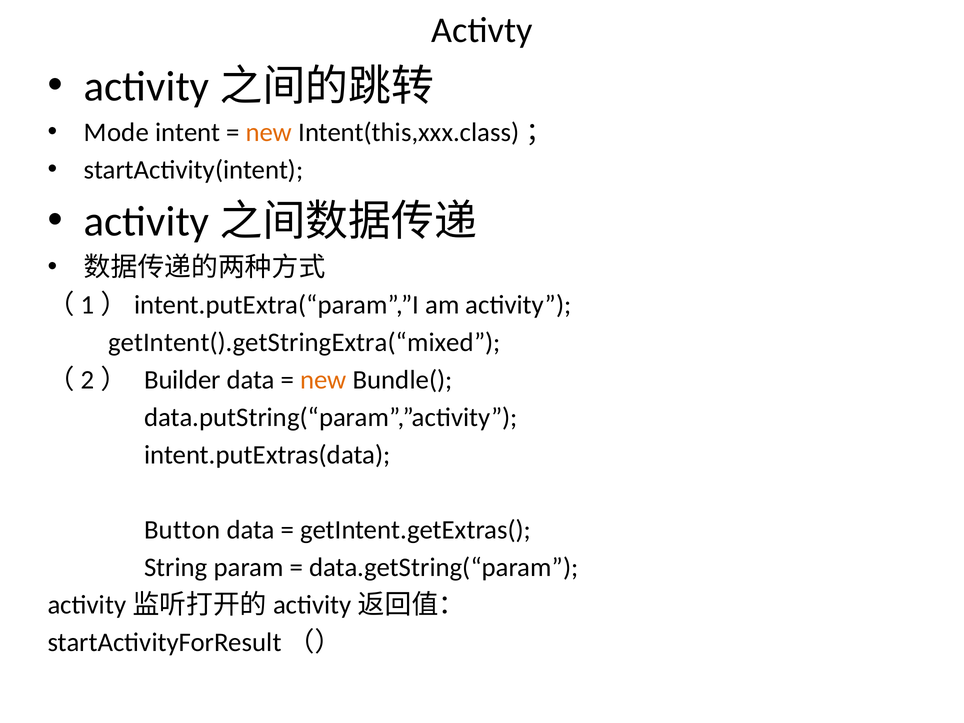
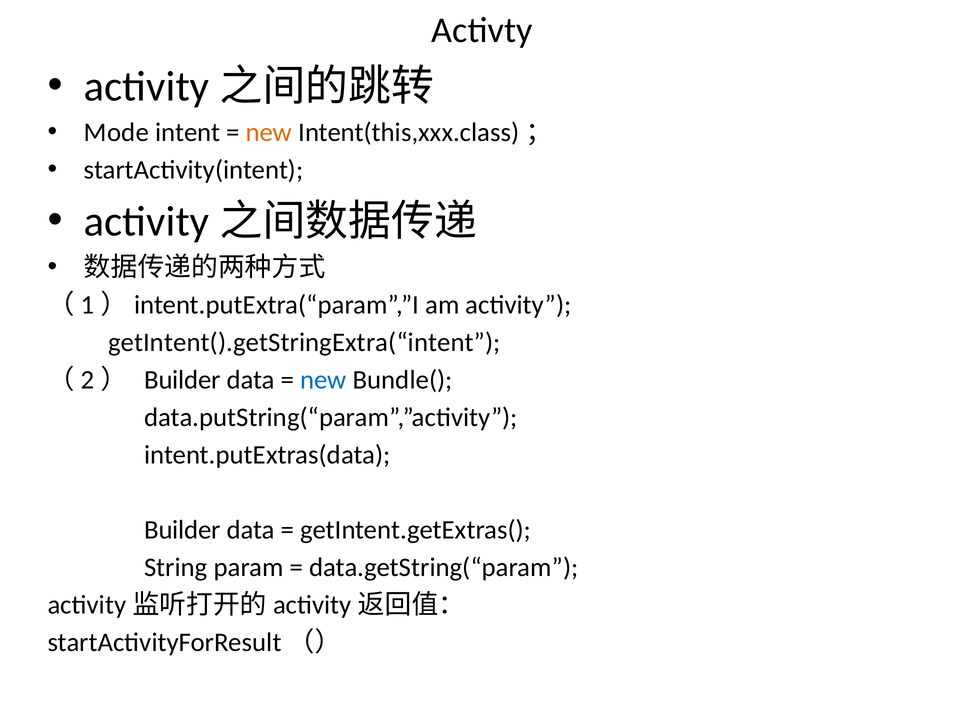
getIntent().getStringExtra(“mixed: getIntent().getStringExtra(“mixed -> getIntent().getStringExtra(“intent (304, 343)
new colour: orange -> blue (323, 380)
Button: Button -> Builder (182, 530)
